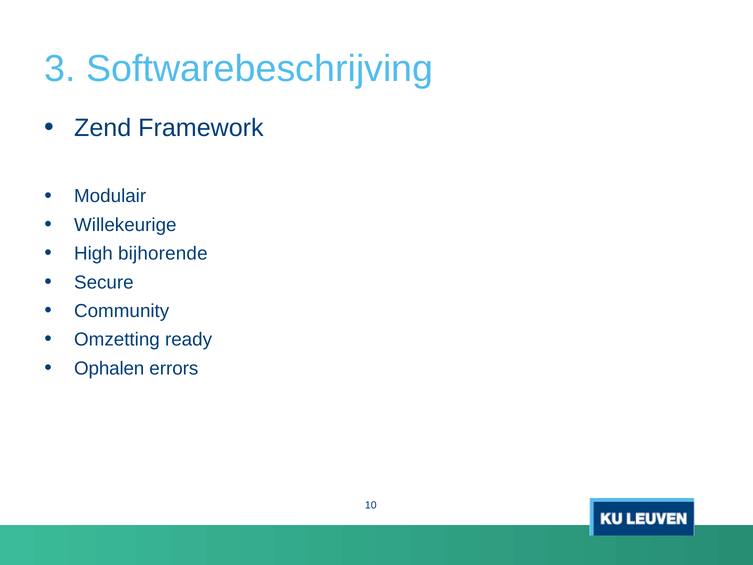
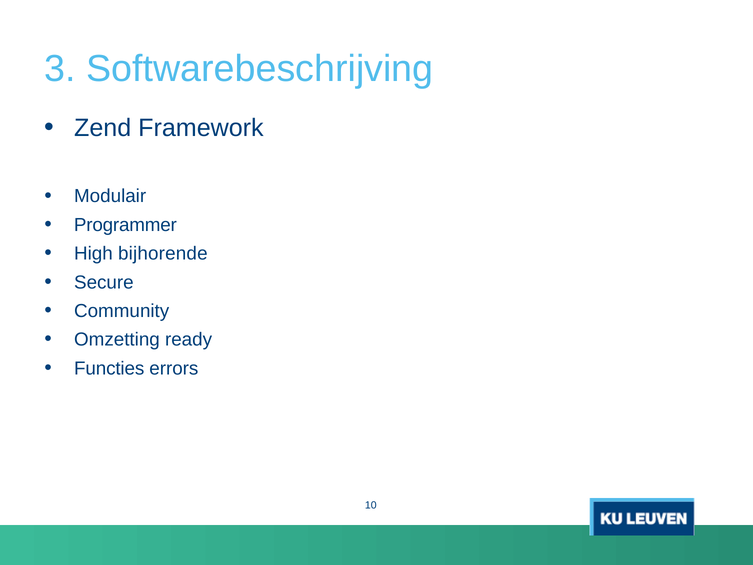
Willekeurige: Willekeurige -> Programmer (125, 225)
Ophalen: Ophalen -> Functies (109, 368)
